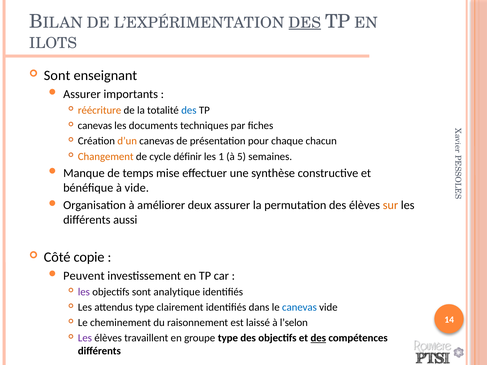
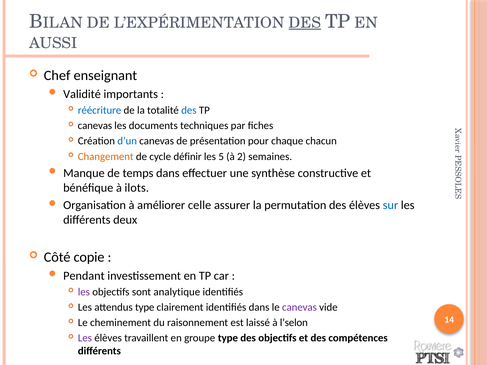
ILOTS: ILOTS -> AUSSI (53, 43)
Sont: Sont -> Chef (57, 76)
Assurer: Assurer -> Validité (82, 94)
réécriture colour: orange -> blue (100, 110)
d’un colour: orange -> blue (127, 141)
1: 1 -> 5 (221, 157)
5: 5 -> 2 (242, 157)
temps mise: mise -> dans (168, 173)
à vide: vide -> ilots (137, 188)
deux: deux -> celle (200, 205)
sur colour: orange -> blue (390, 205)
aussi: aussi -> deux (125, 220)
Peuvent: Peuvent -> Pendant (84, 276)
canevas colour: blue -> purple (299, 307)
des underline: present -> none (318, 338)
